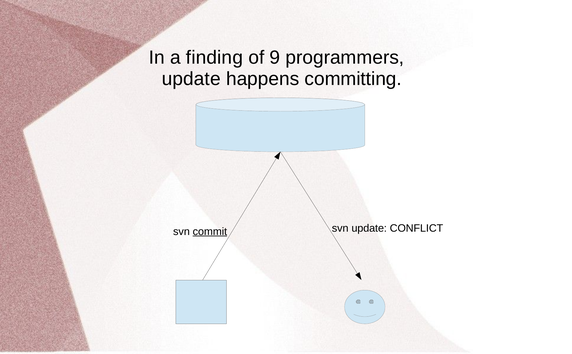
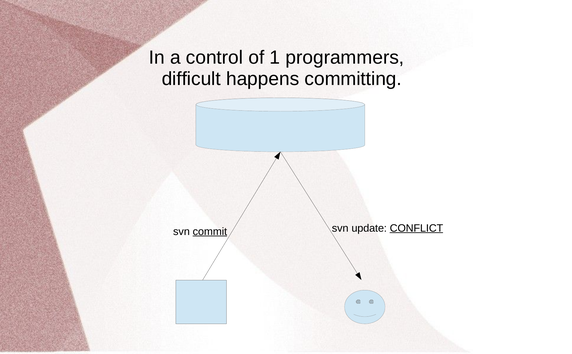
finding: finding -> control (215, 58)
9: 9 -> 1 (275, 58)
update: update -> difficult (191, 79)
CONFLICT underline: none -> present (416, 229)
